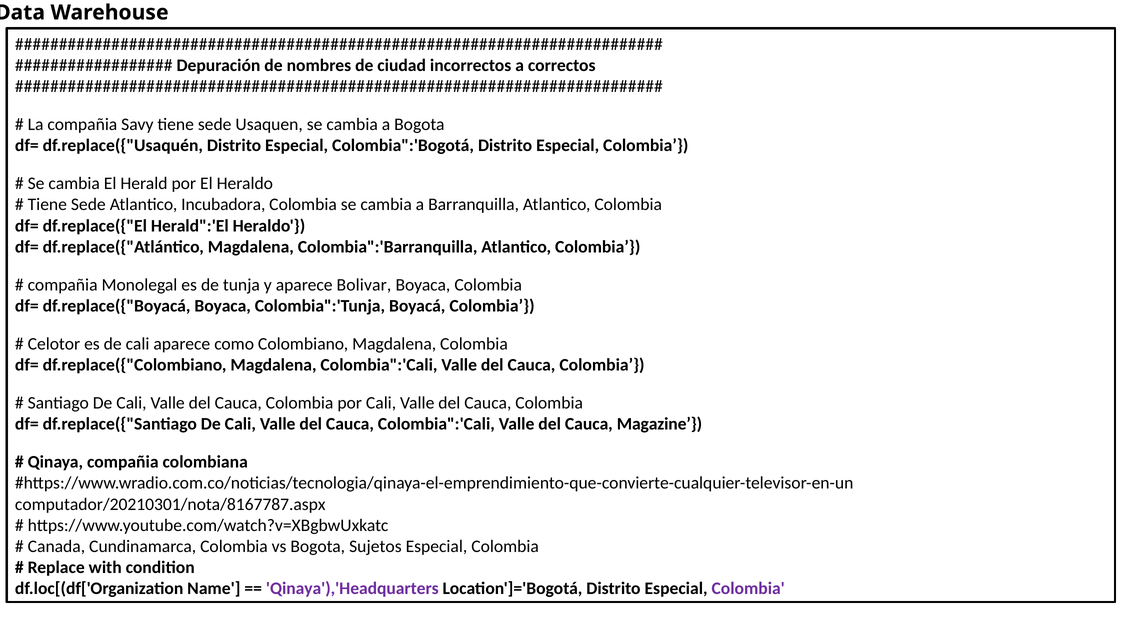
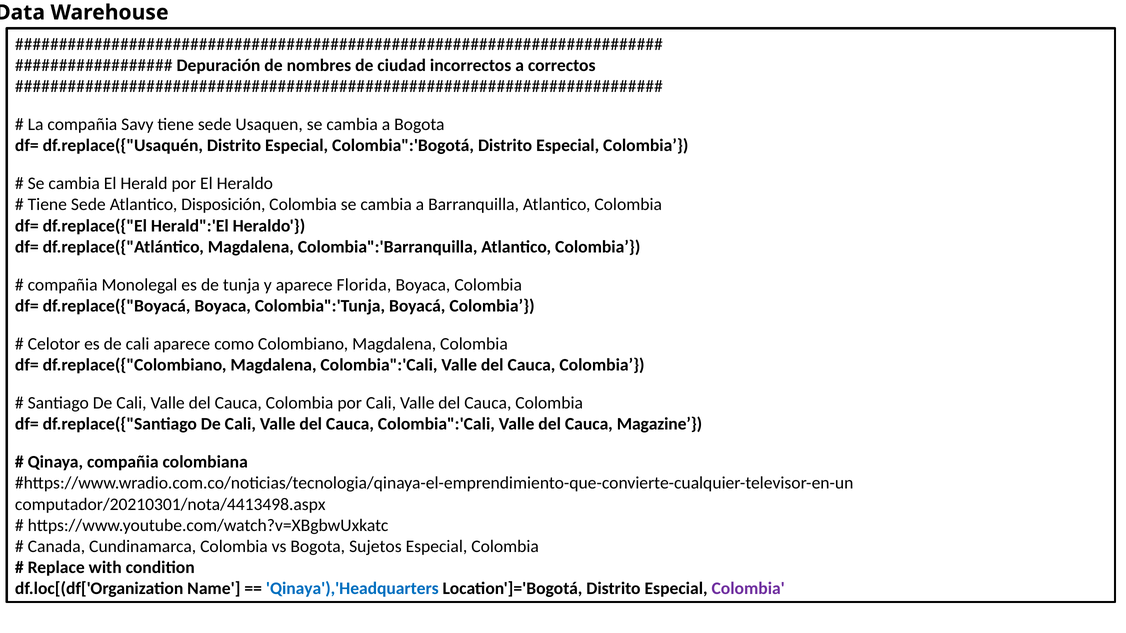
Incubadora: Incubadora -> Disposición (223, 205)
Bolivar: Bolivar -> Florida (364, 285)
computador/20210301/nota/8167787.aspx: computador/20210301/nota/8167787.aspx -> computador/20210301/nota/4413498.aspx (170, 505)
Qinaya'),'Headquarters colour: purple -> blue (352, 589)
